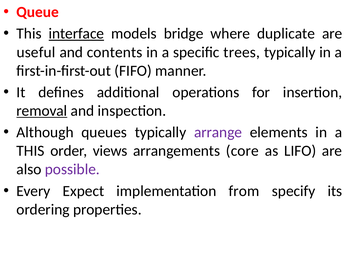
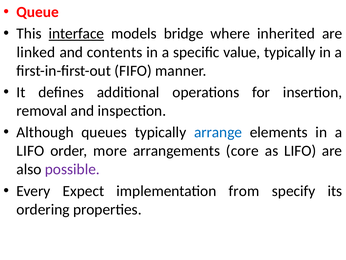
duplicate: duplicate -> inherited (286, 34)
useful: useful -> linked (36, 52)
trees: trees -> value (242, 52)
removal underline: present -> none (42, 111)
arrange colour: purple -> blue (218, 132)
THIS: THIS -> LIFO (30, 151)
views: views -> more (110, 151)
